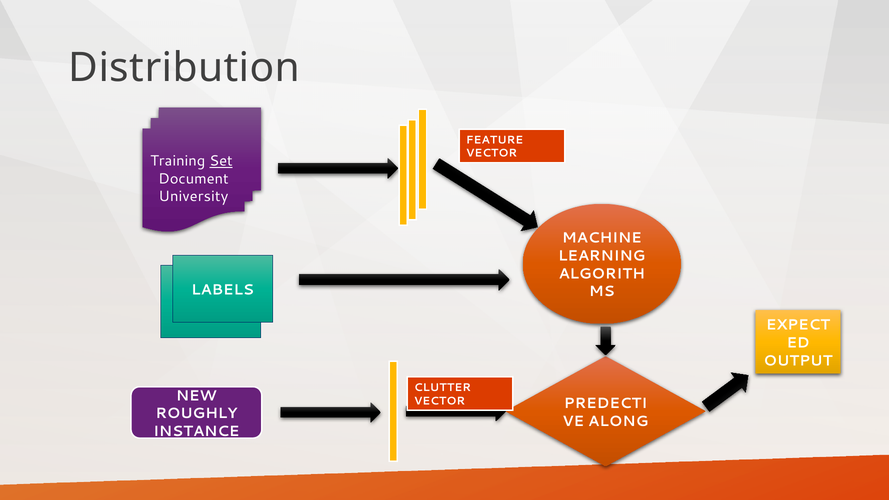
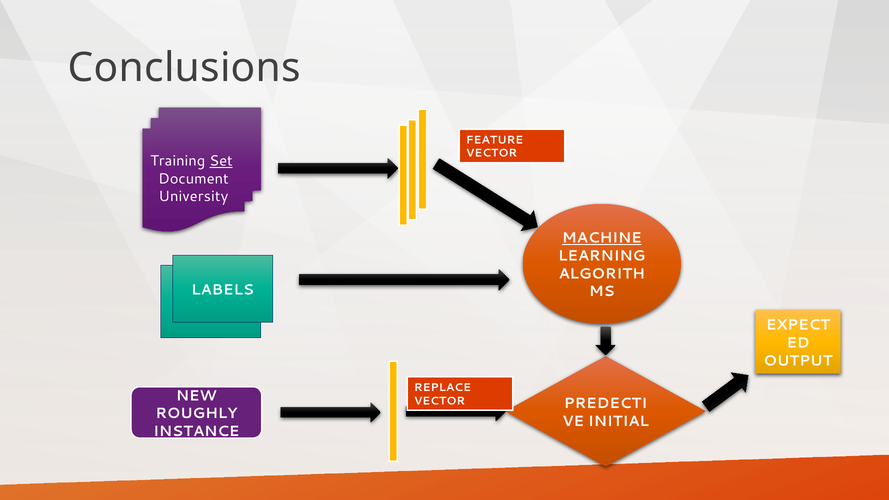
Distribution: Distribution -> Conclusions (184, 68)
MACHINE underline: none -> present (602, 238)
CLUTTER: CLUTTER -> REPLACE (442, 388)
ALONG: ALONG -> INITIAL (618, 421)
